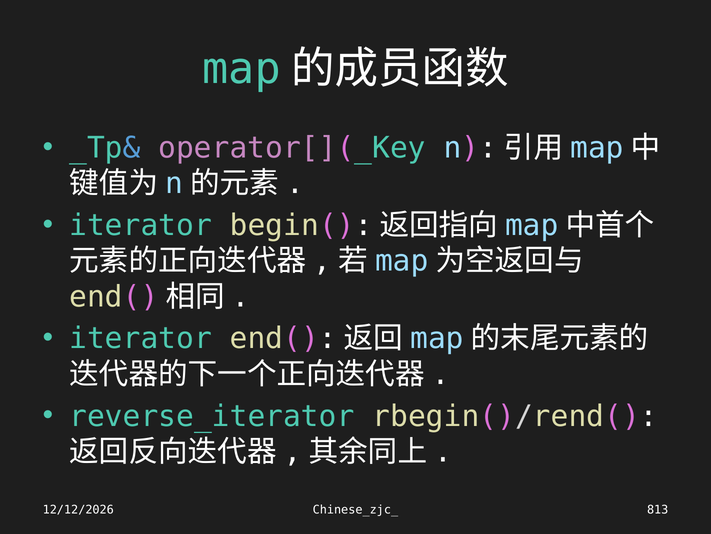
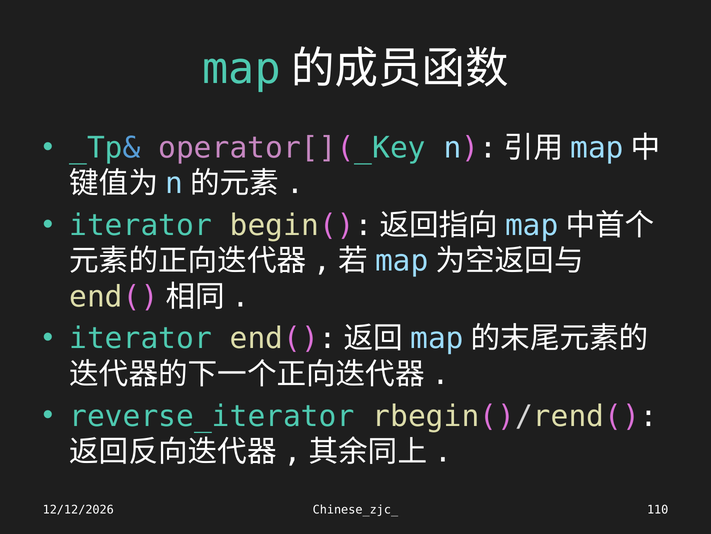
813: 813 -> 110 (658, 509)
